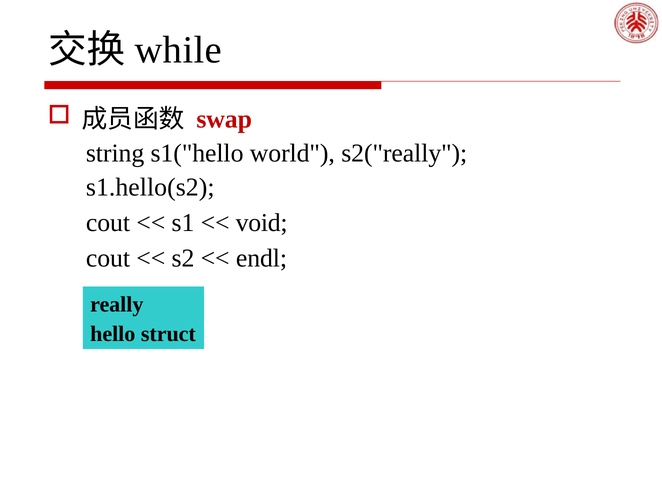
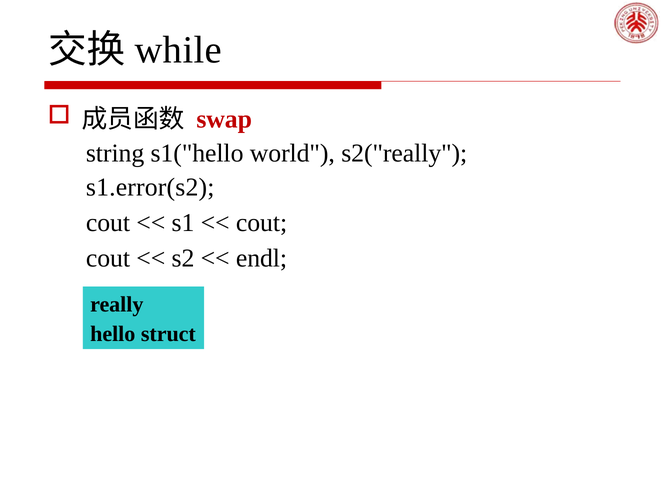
s1.hello(s2: s1.hello(s2 -> s1.error(s2 (150, 187)
void: void -> cout (262, 223)
